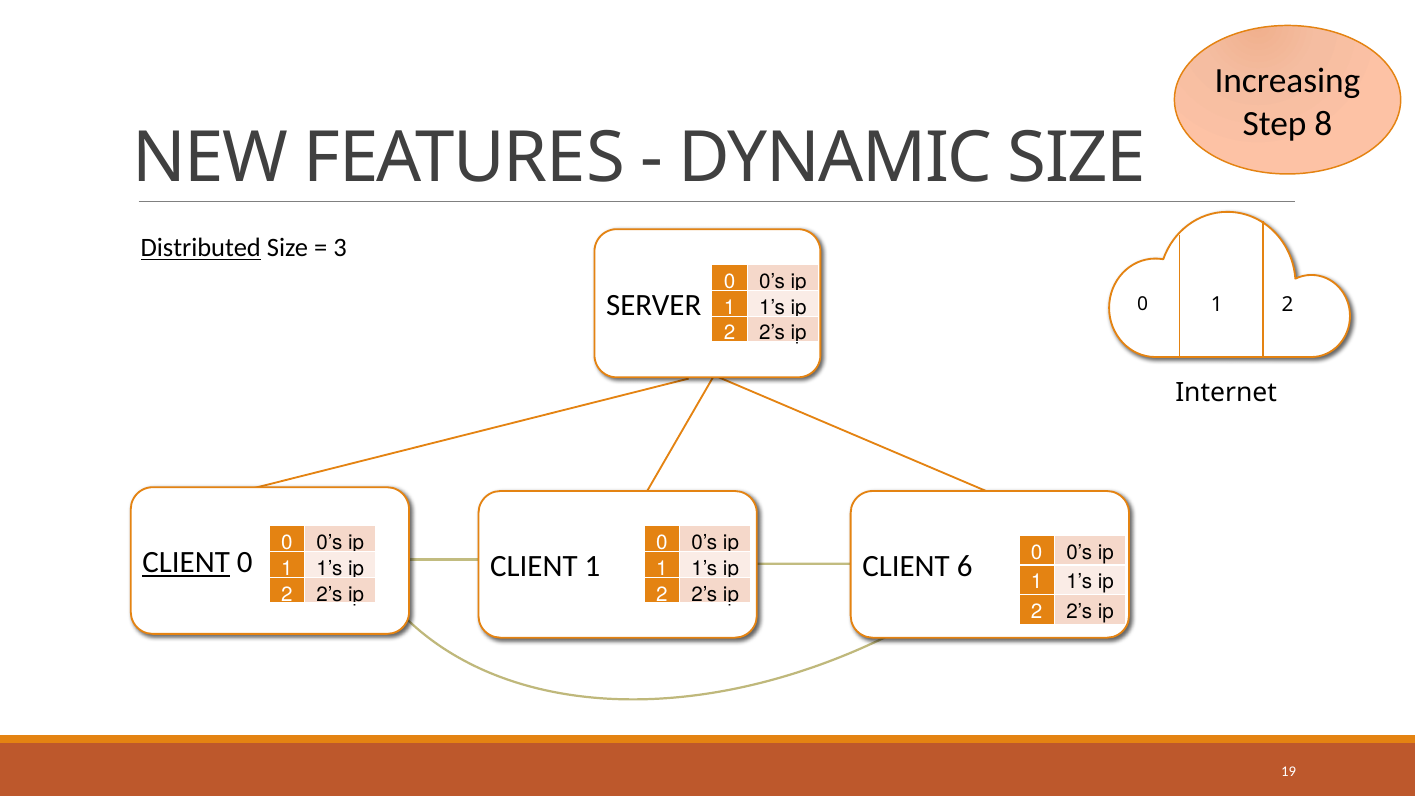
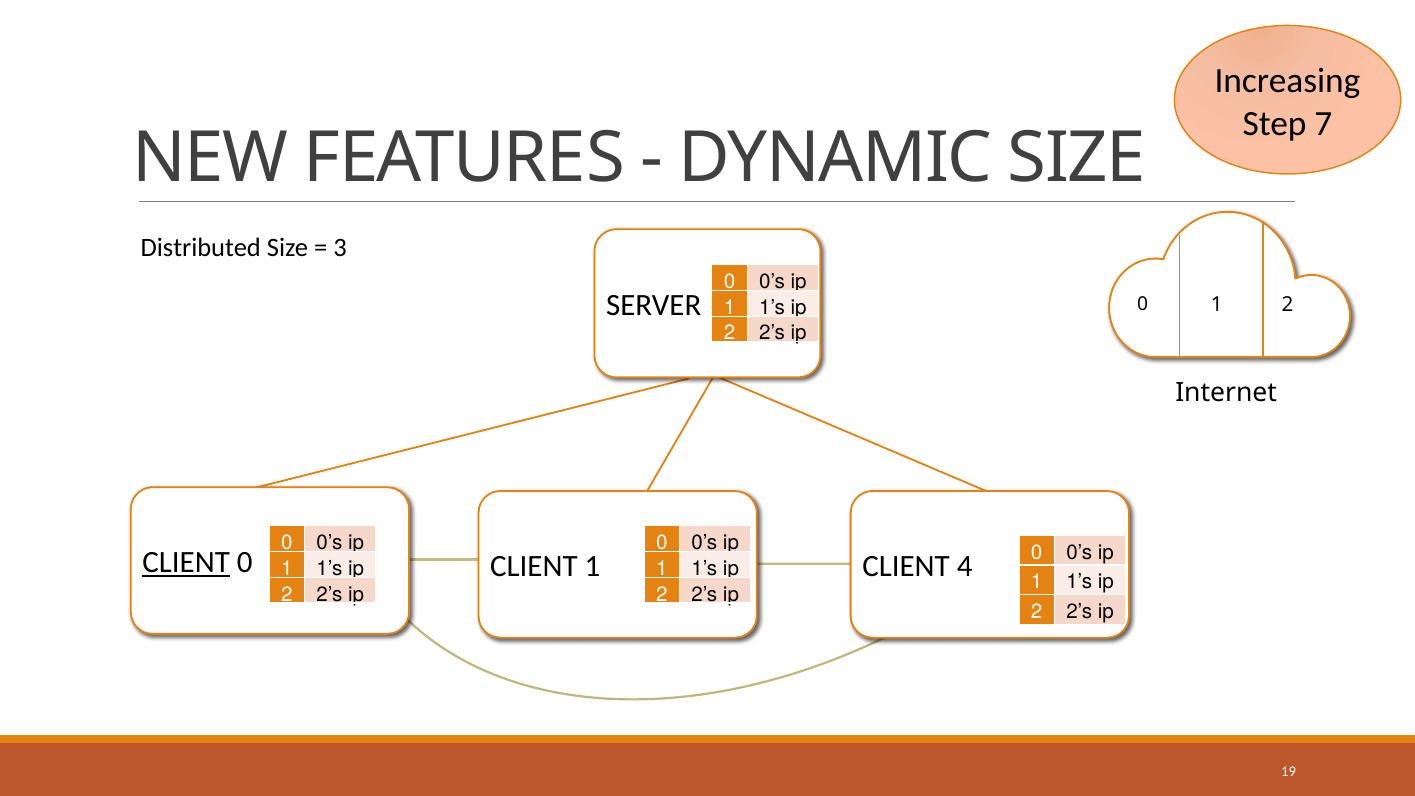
8: 8 -> 7 (1323, 123)
Distributed underline: present -> none (201, 248)
6: 6 -> 4 (965, 566)
